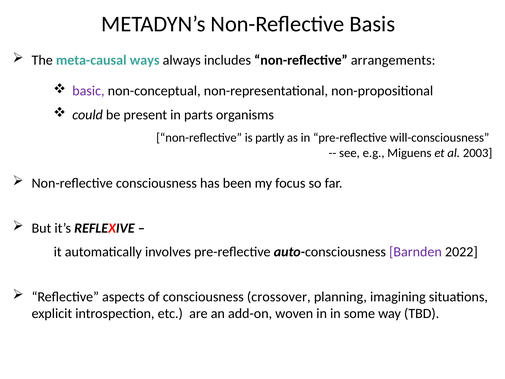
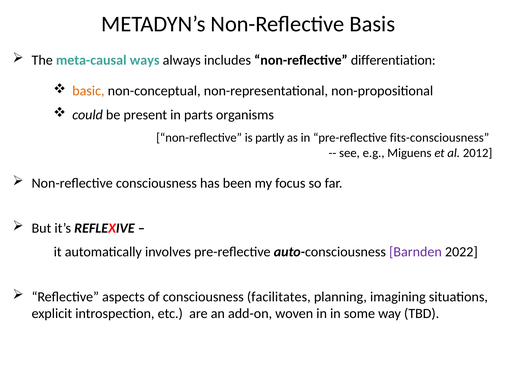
arrangements: arrangements -> differentiation (393, 60)
basic colour: purple -> orange (88, 91)
will-consciousness: will-consciousness -> fits-consciousness (439, 138)
2003: 2003 -> 2012 (478, 153)
crossover: crossover -> facilitates (279, 297)
